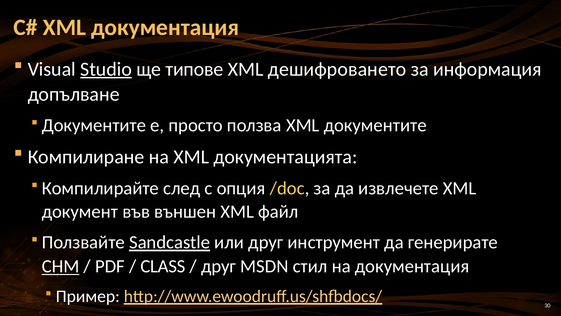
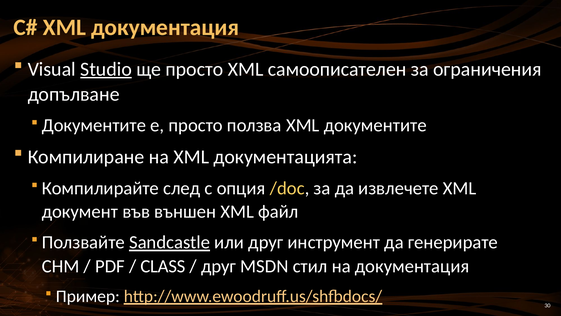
ще типове: типове -> просто (194, 69)
дешифроването: дешифроването -> самоописателен (337, 69)
информация: информация -> ограничения (487, 69)
CHM underline: present -> none (61, 266)
